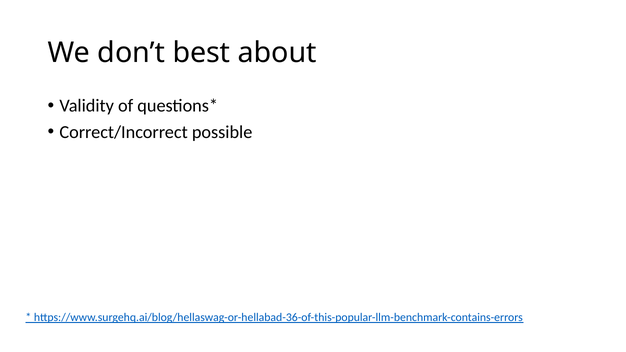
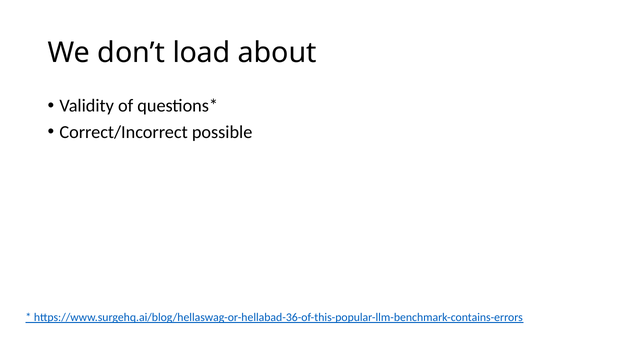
best: best -> load (202, 53)
